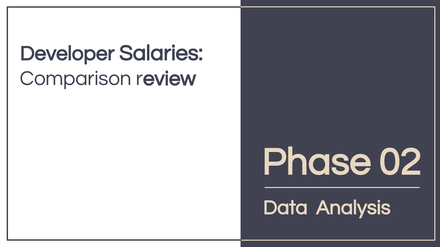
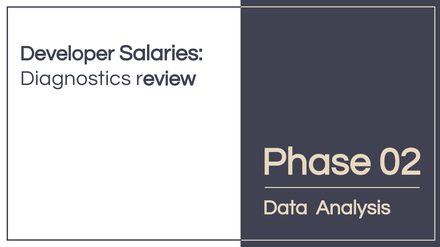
Comparison: Comparison -> Diagnostics (76, 78)
